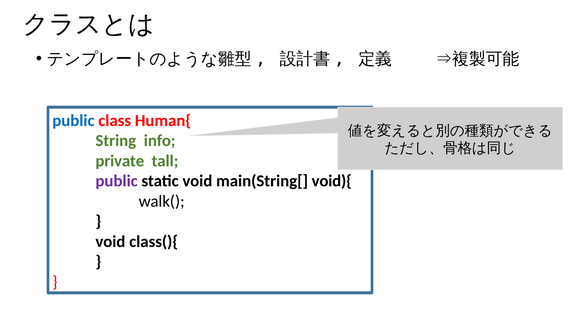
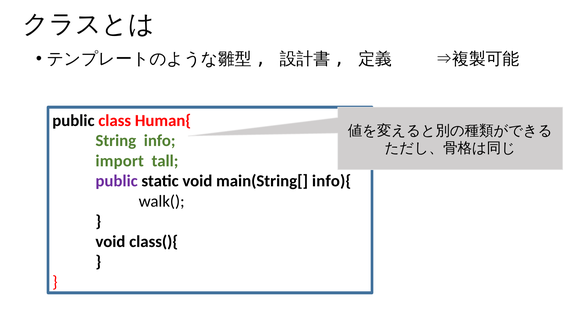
public colour: blue -> black (73, 121)
private: private -> import (120, 161)
void){: void){ -> info){ (332, 181)
